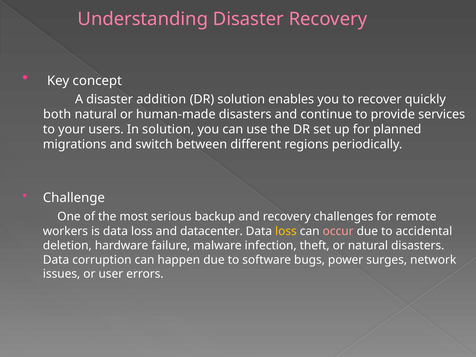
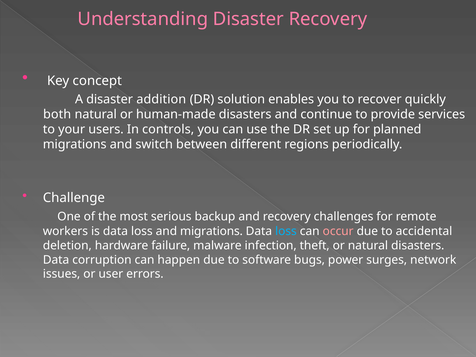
In solution: solution -> controls (168, 129)
and datacenter: datacenter -> migrations (211, 231)
loss colour: yellow -> light blue (286, 231)
